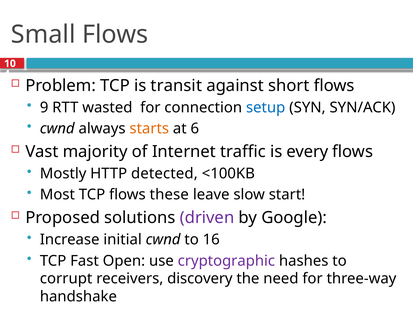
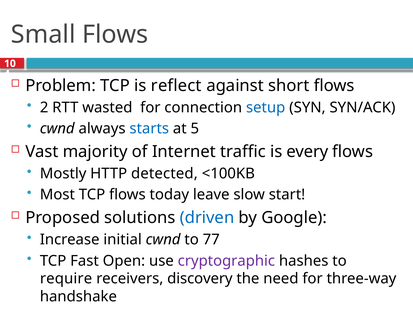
transit: transit -> reflect (176, 85)
9: 9 -> 2 (44, 107)
starts colour: orange -> blue (149, 128)
6: 6 -> 5 (195, 128)
these: these -> today (169, 195)
driven colour: purple -> blue (207, 218)
16: 16 -> 77 (211, 240)
corrupt: corrupt -> require (66, 278)
